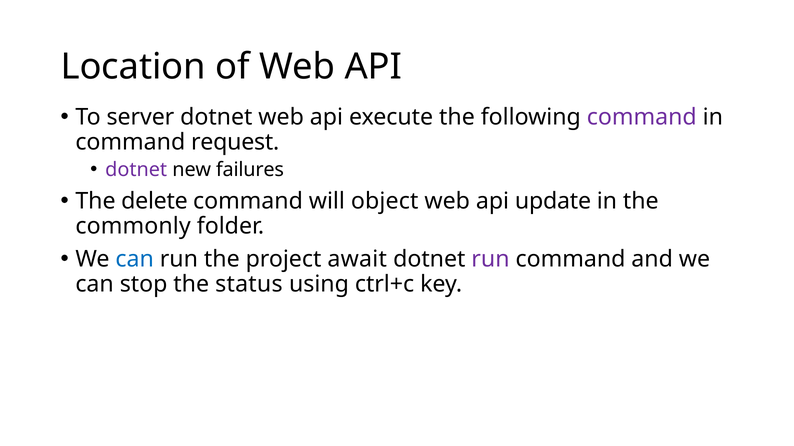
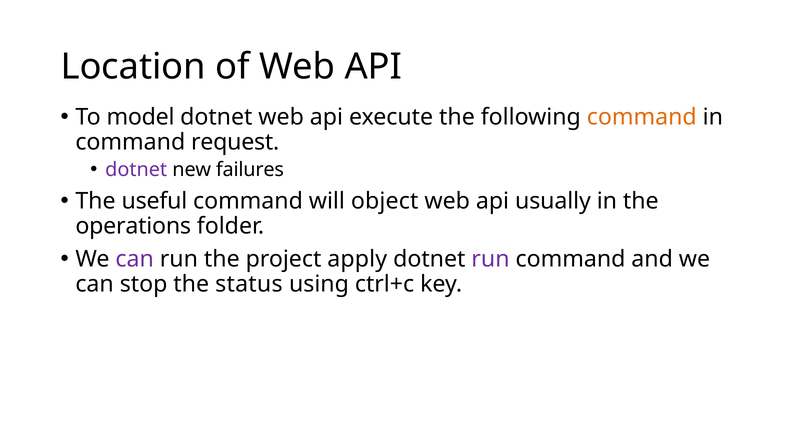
server: server -> model (141, 117)
command colour: purple -> orange (642, 117)
delete: delete -> useful (154, 201)
update: update -> usually (553, 201)
commonly: commonly -> operations (133, 226)
can colour: blue -> purple (135, 260)
await: await -> apply (357, 260)
